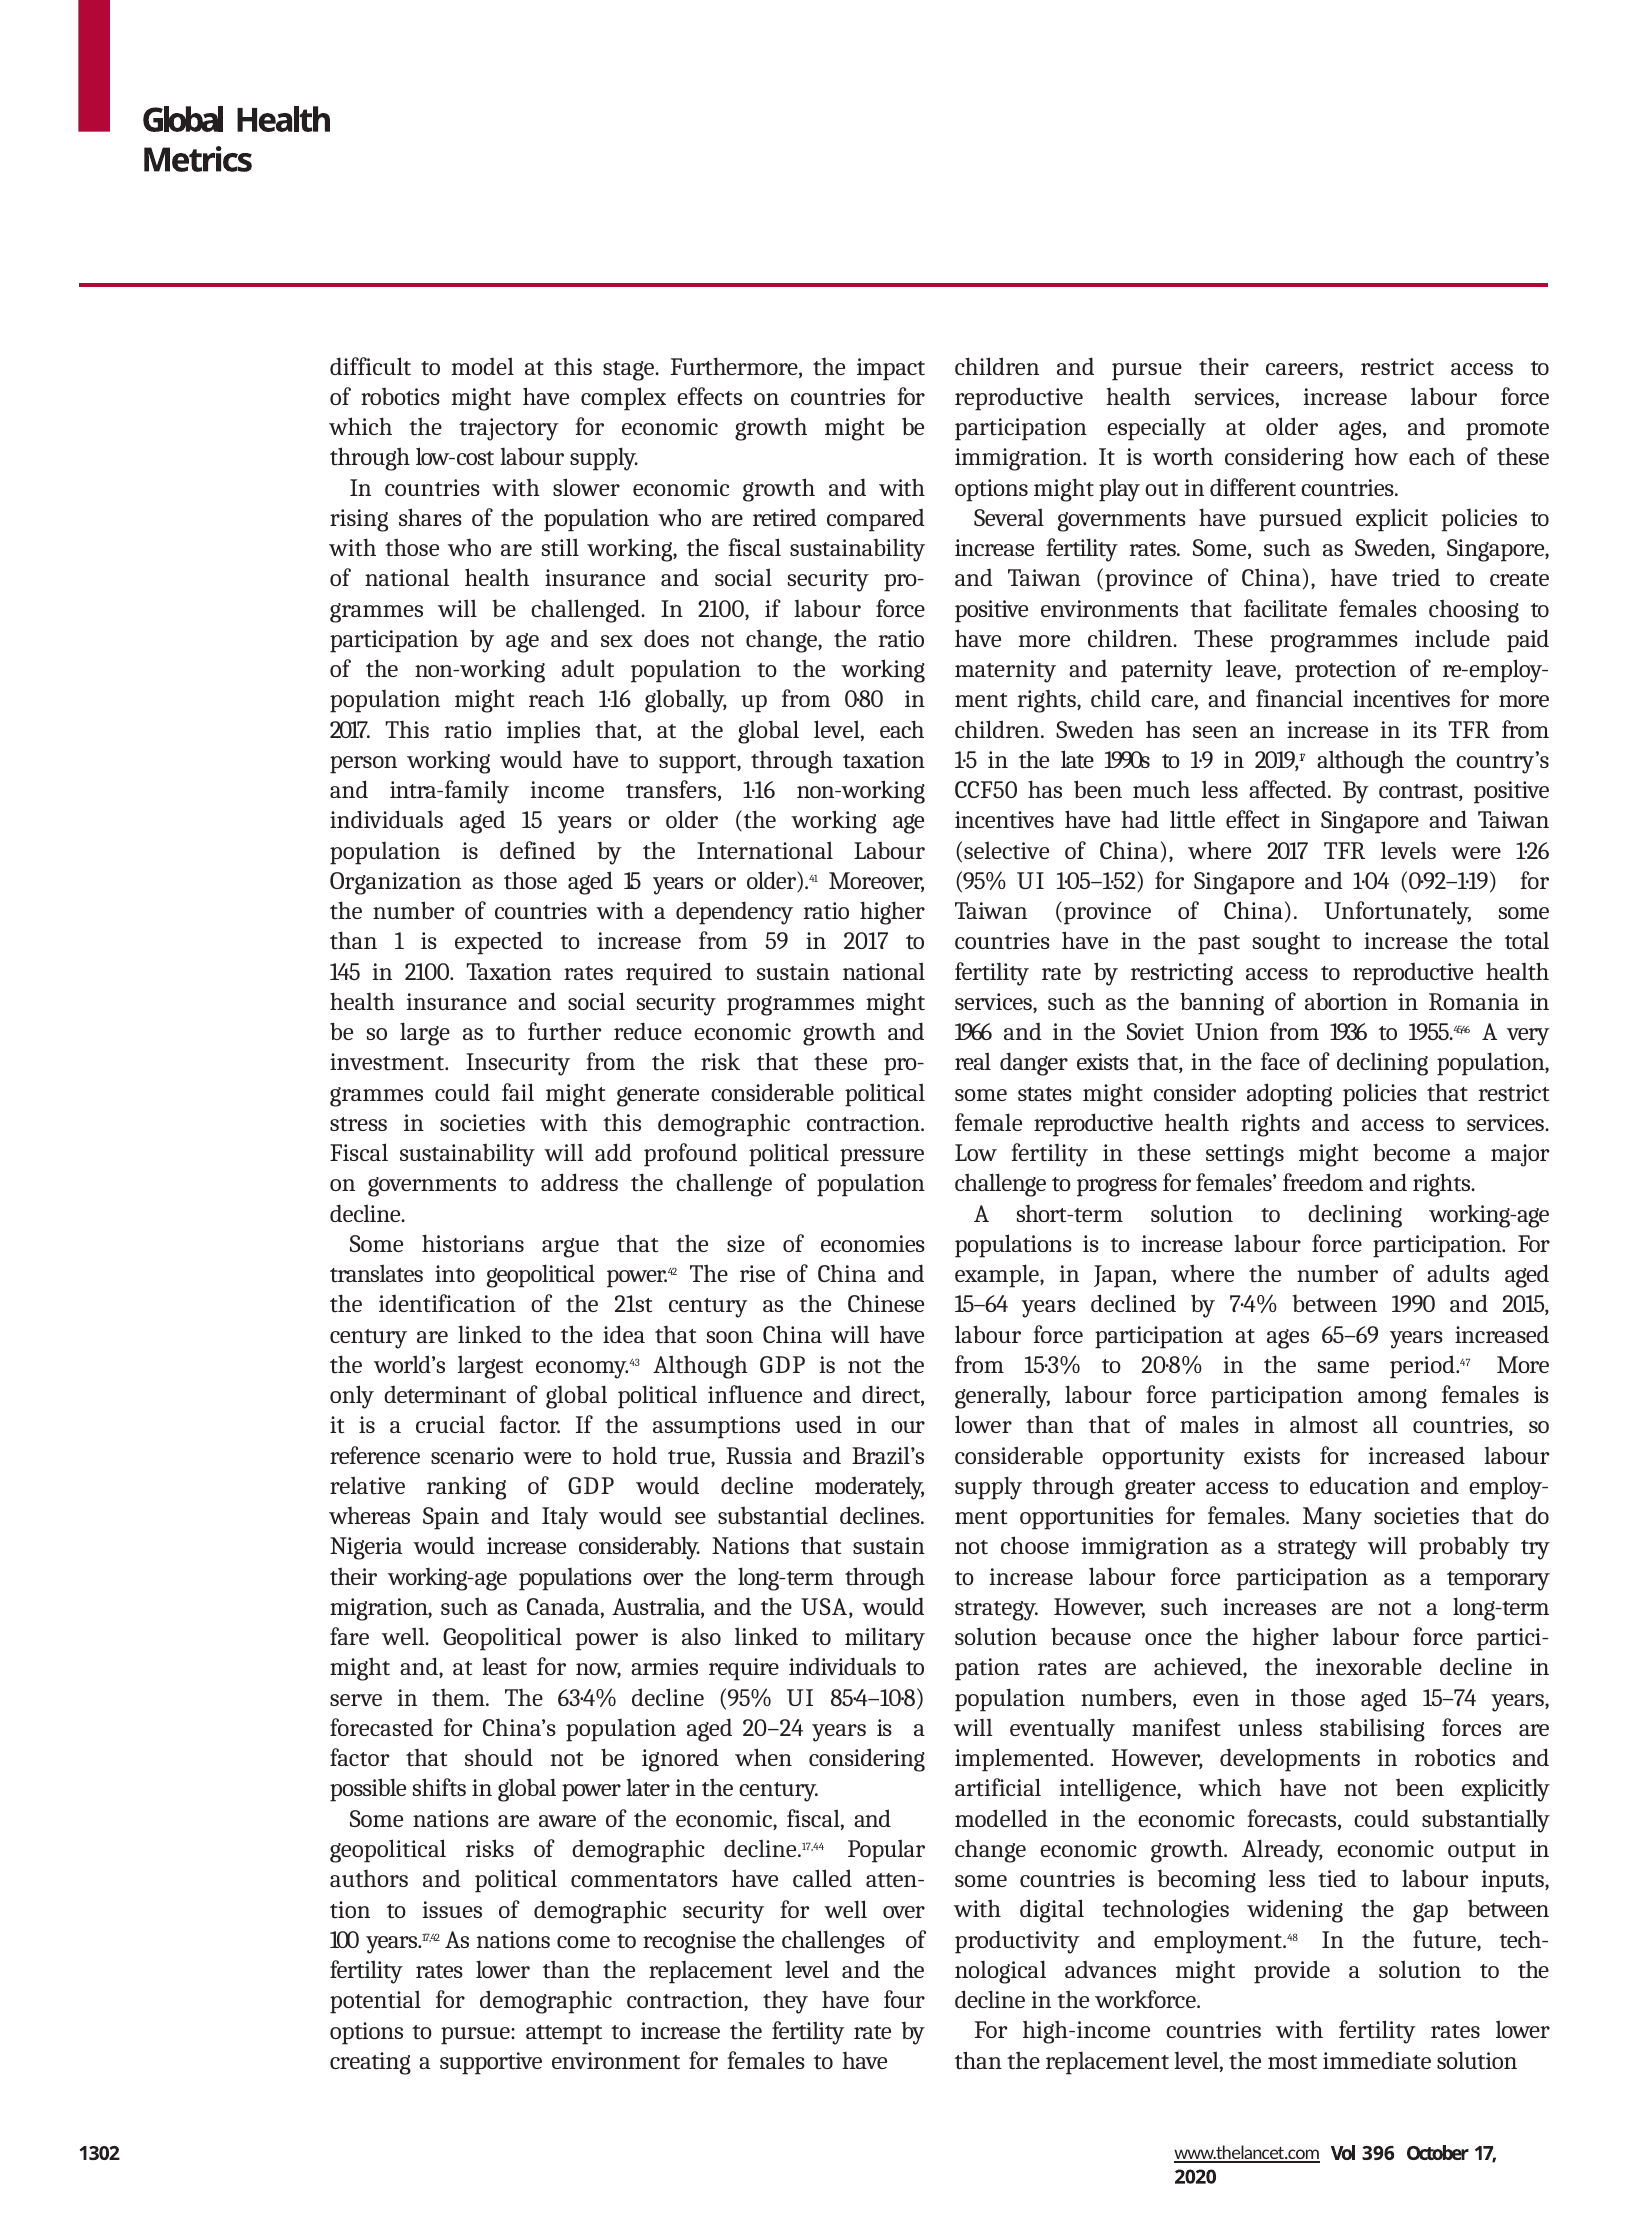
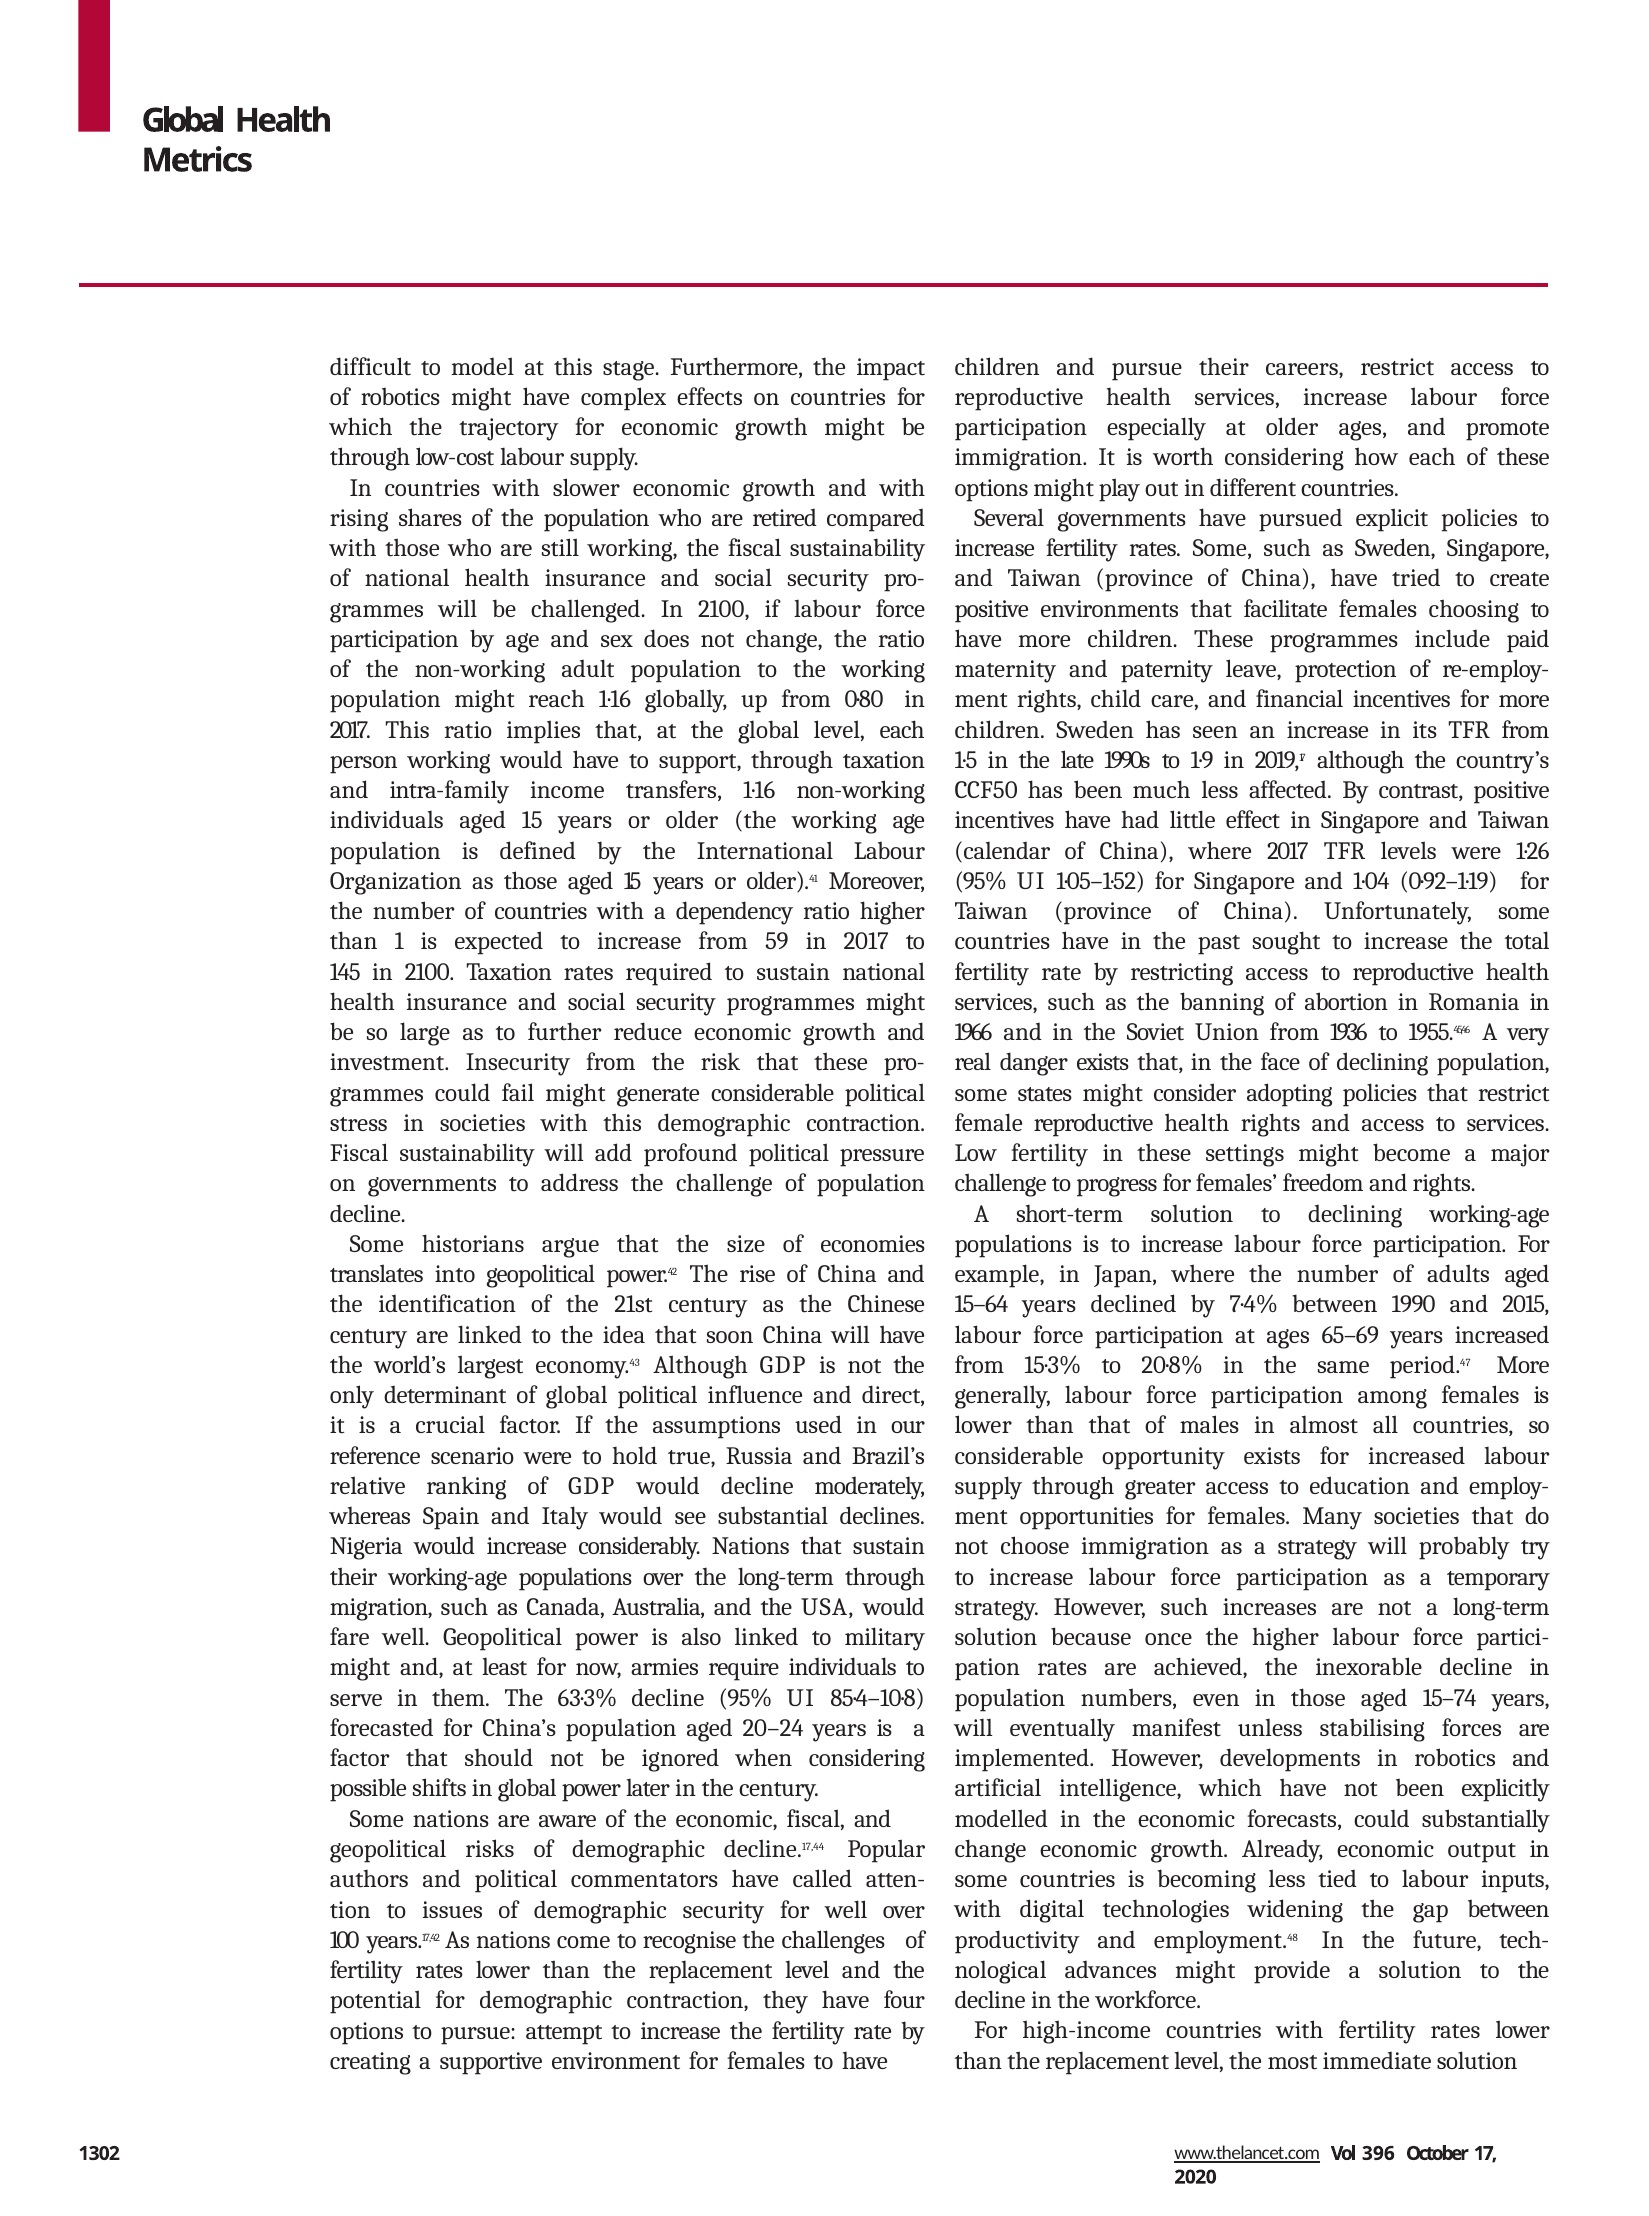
selective: selective -> calendar (1002, 851)
63·4%: 63·4% -> 63·3% (587, 1698)
